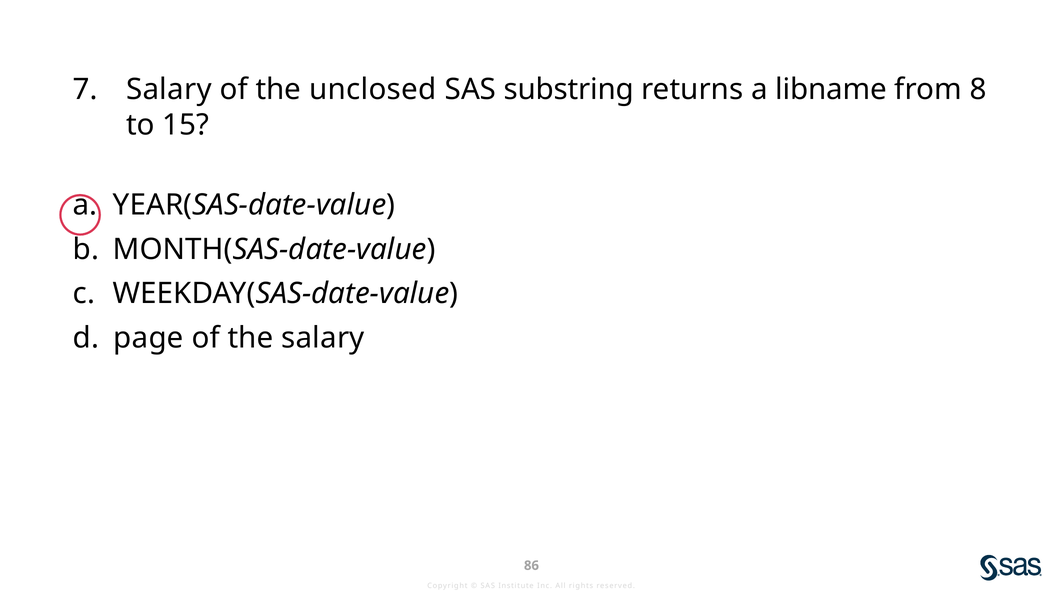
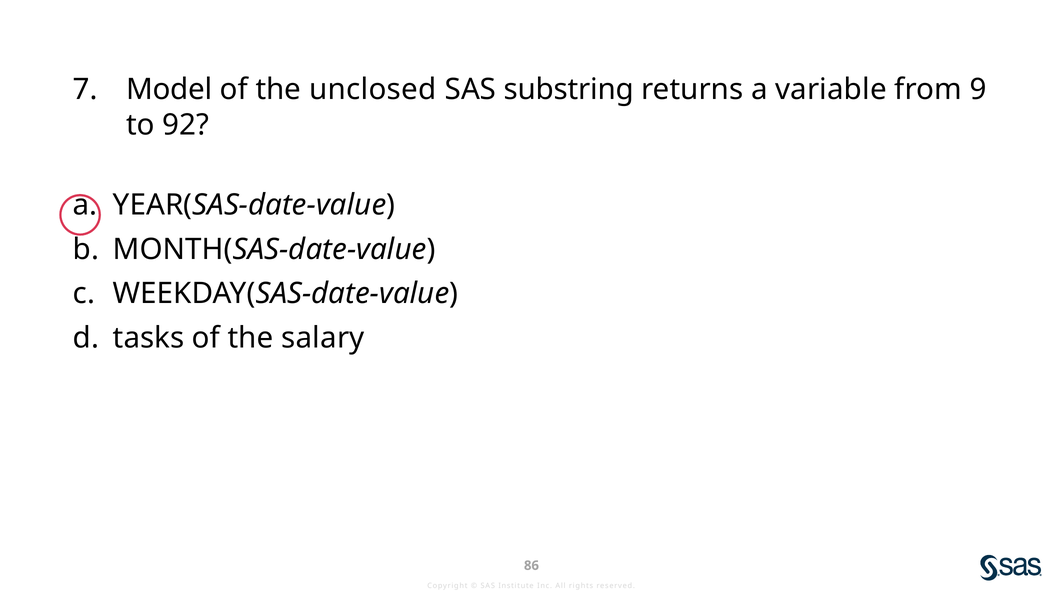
Salary: Salary -> Model (169, 89)
libname: libname -> variable (831, 89)
8: 8 -> 9 (978, 89)
15: 15 -> 92 (186, 125)
page: page -> tasks (149, 338)
